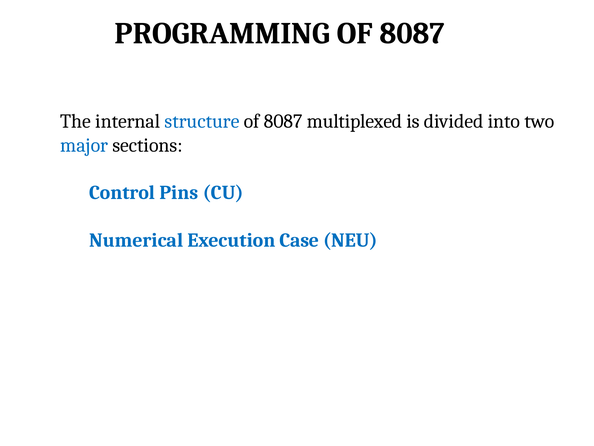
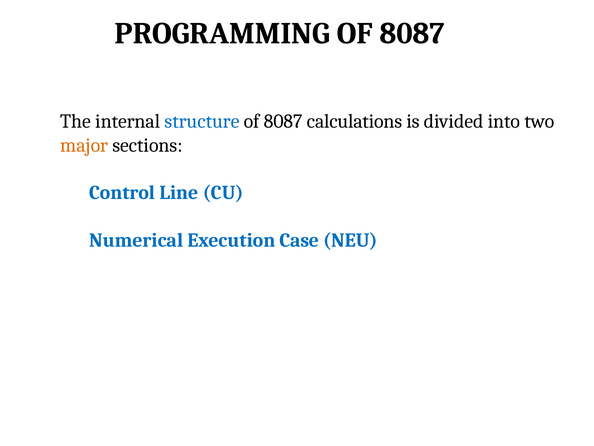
multiplexed: multiplexed -> calculations (355, 121)
major colour: blue -> orange (84, 145)
Pins: Pins -> Line (179, 193)
